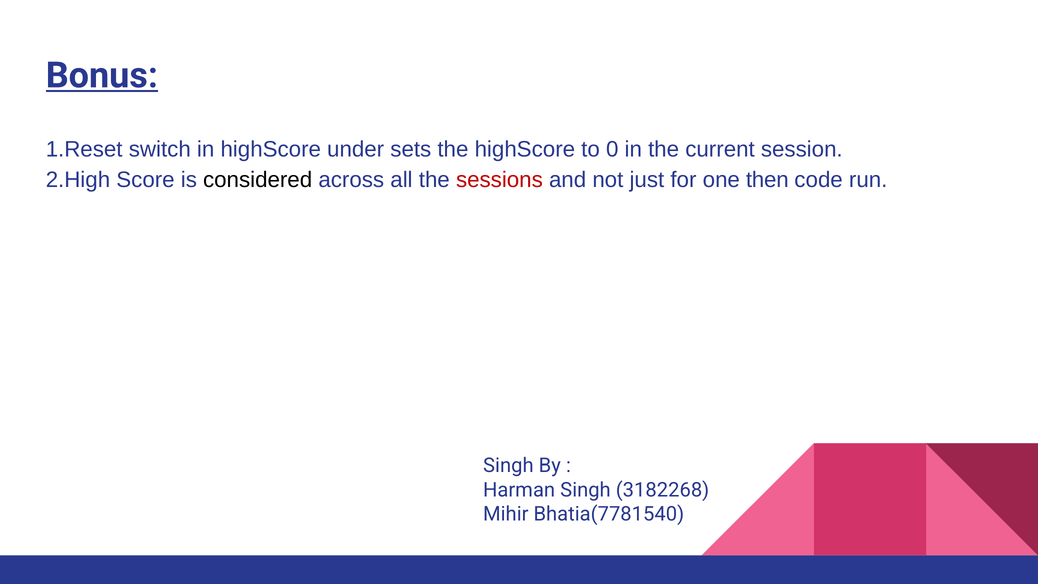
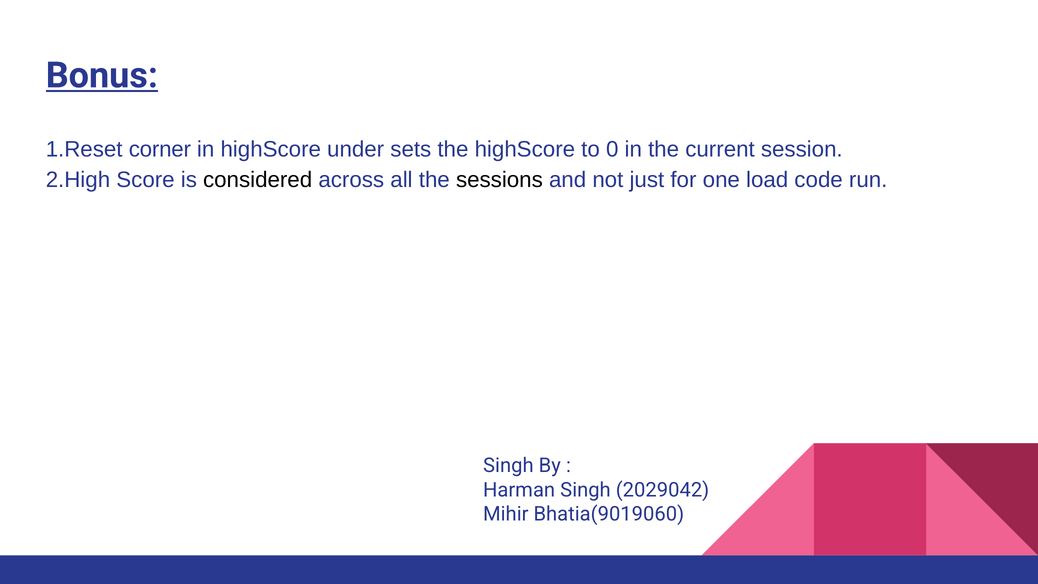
switch: switch -> corner (160, 149)
sessions colour: red -> black (499, 180)
then: then -> load (767, 180)
3182268: 3182268 -> 2029042 (663, 490)
Bhatia(7781540: Bhatia(7781540 -> Bhatia(9019060 (609, 514)
